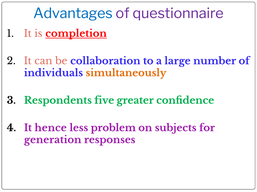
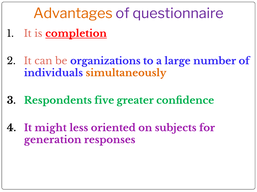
Advantages colour: blue -> orange (73, 13)
collaboration: collaboration -> organizations (105, 61)
hence: hence -> might (51, 128)
problem: problem -> oriented (113, 128)
